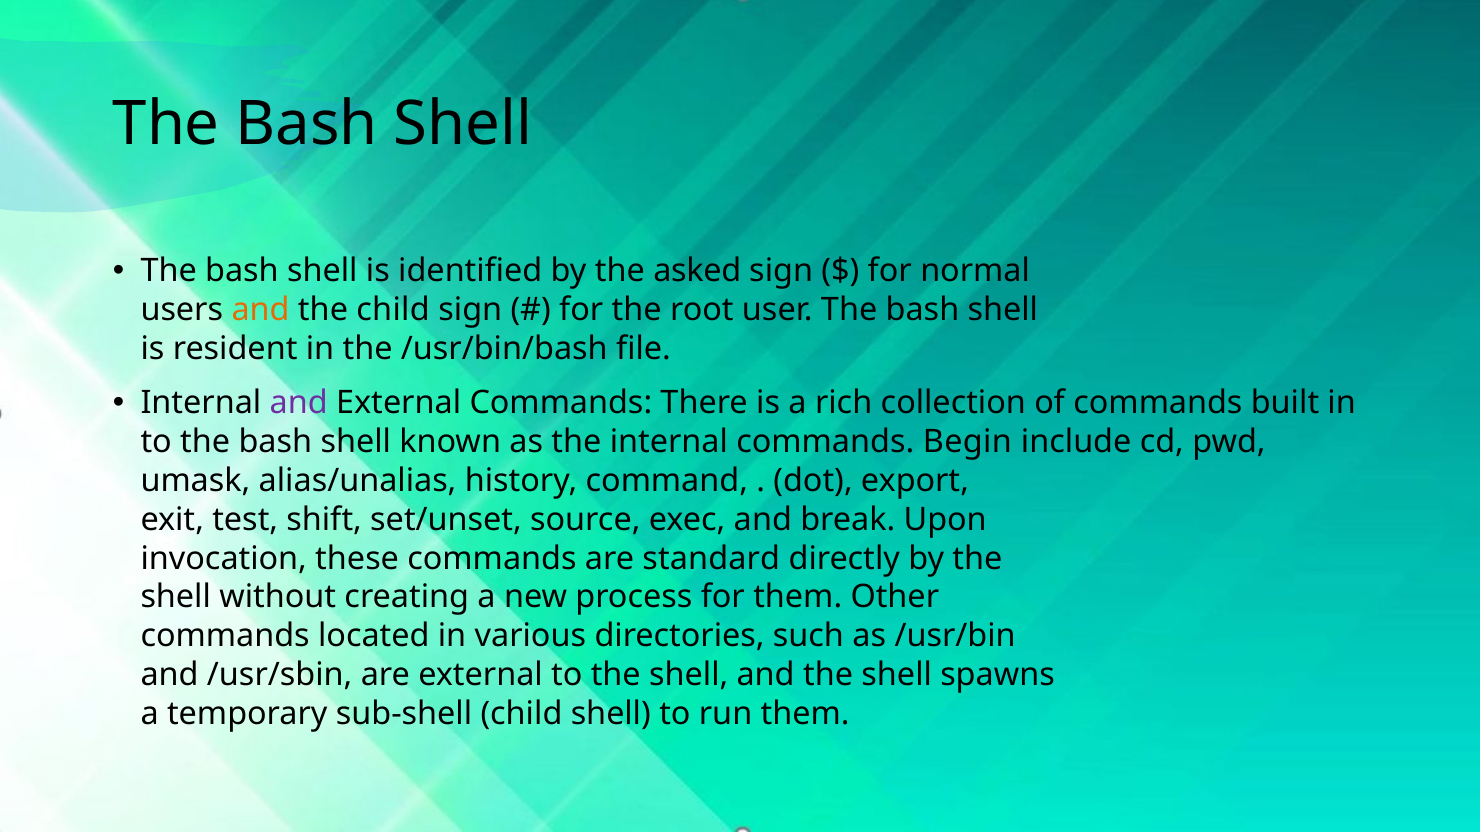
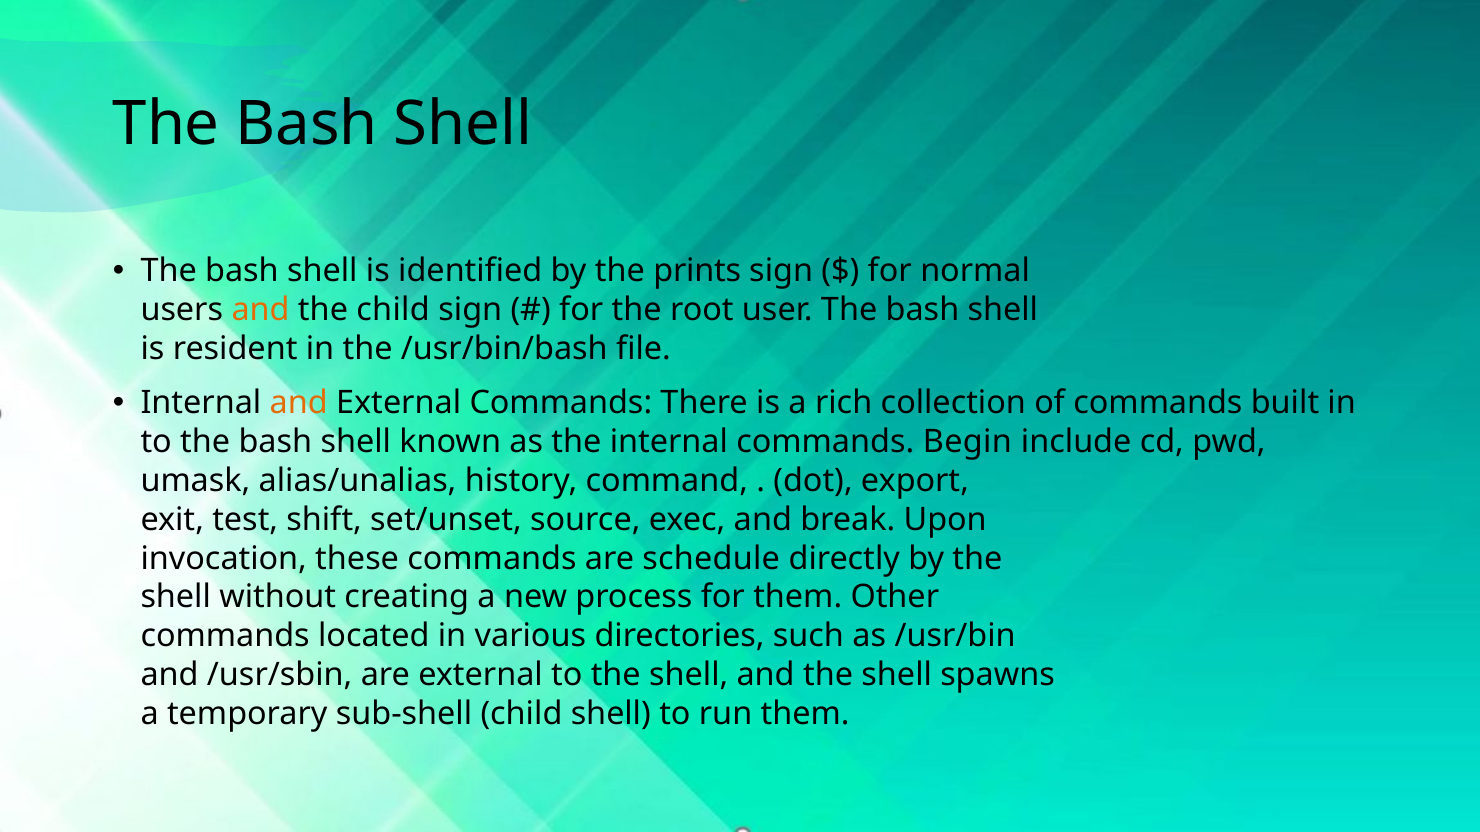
asked: asked -> prints (697, 271)
and colour: purple -> orange (299, 403)
standard: standard -> schedule (711, 559)
